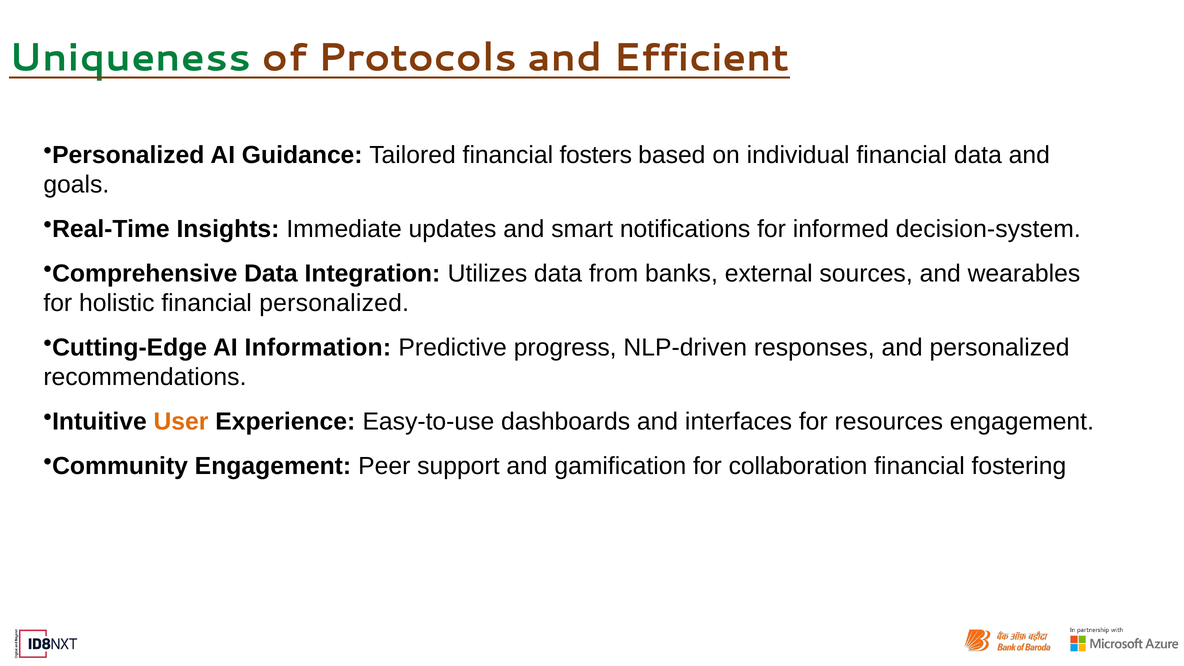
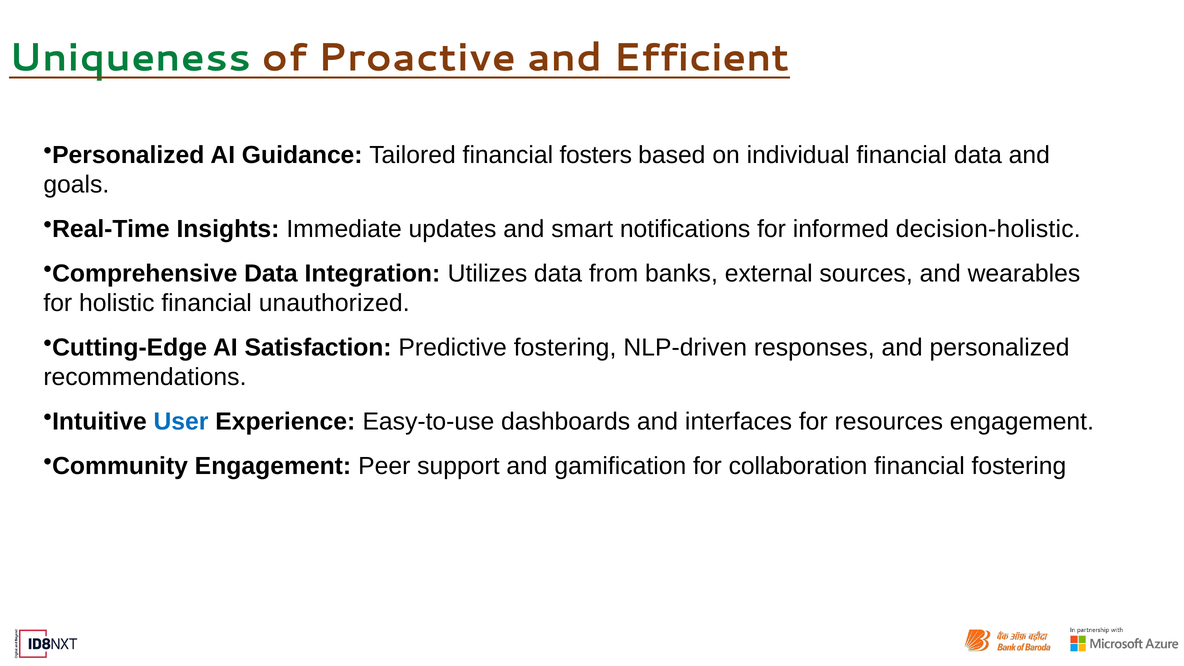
Protocols: Protocols -> Proactive (417, 58)
decision-system: decision-system -> decision-holistic (988, 229)
financial personalized: personalized -> unauthorized (334, 303)
Information: Information -> Satisfaction (318, 348)
Predictive progress: progress -> fostering (565, 348)
User colour: orange -> blue (181, 422)
